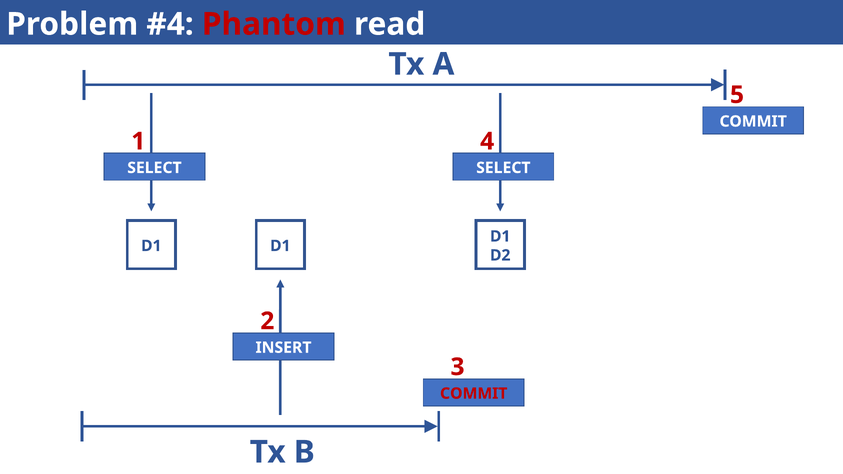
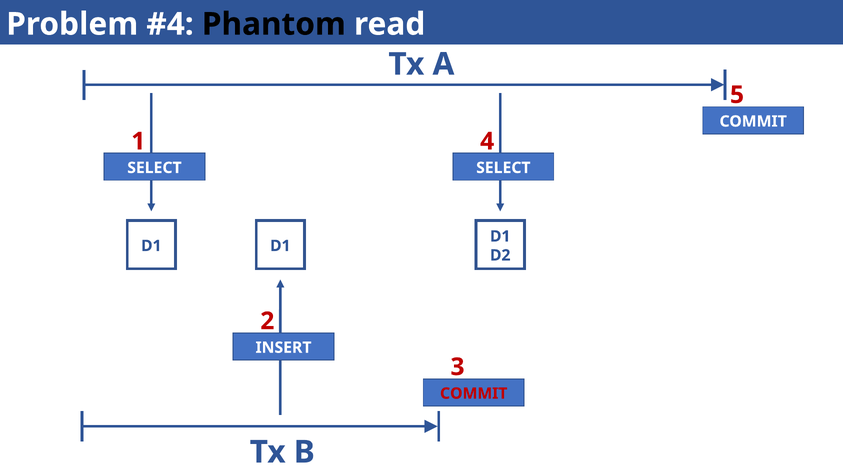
Phantom colour: red -> black (274, 24)
